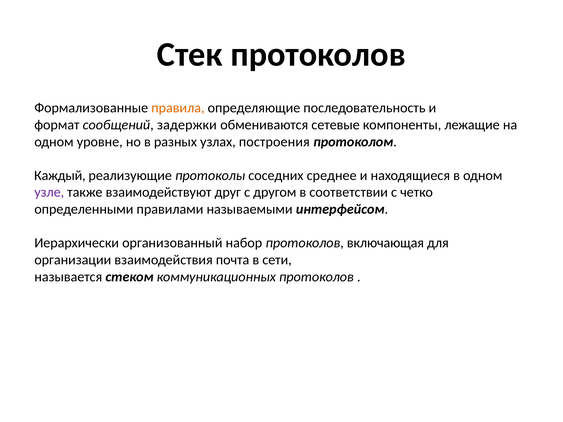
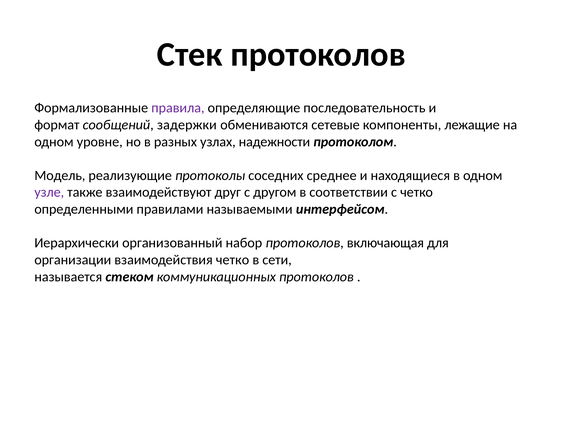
правила colour: orange -> purple (178, 108)
построения: построения -> надежности (274, 142)
Каждый: Каждый -> Модель (60, 176)
взаимодействия почта: почта -> четко (233, 260)
